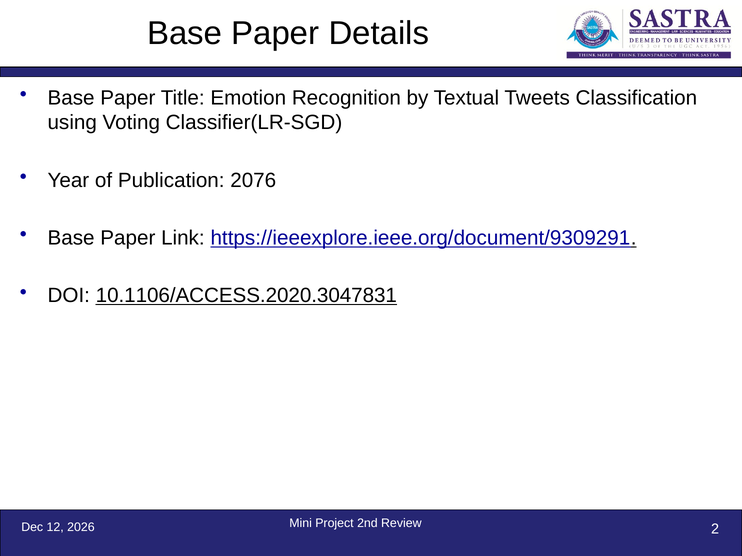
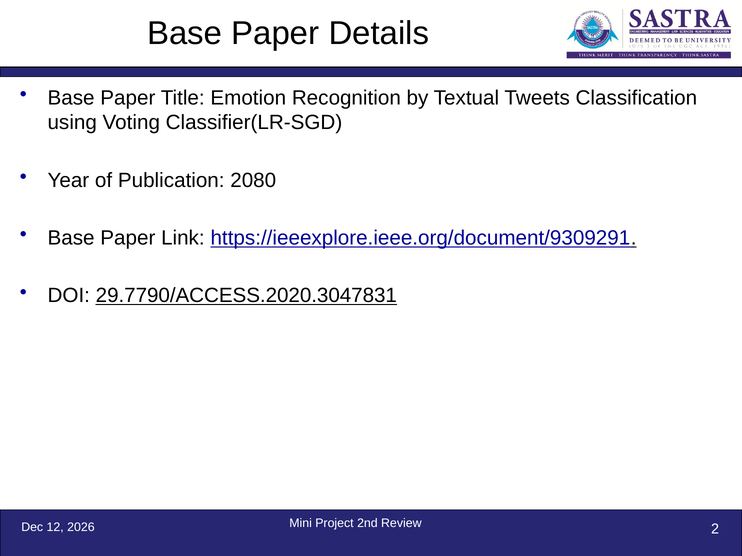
2076: 2076 -> 2080 (253, 180)
10.1106/ACCESS.2020.3047831: 10.1106/ACCESS.2020.3047831 -> 29.7790/ACCESS.2020.3047831 (246, 296)
